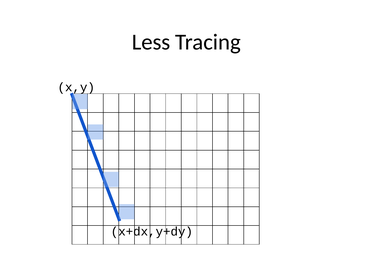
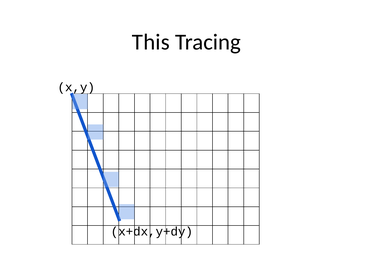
Less: Less -> This (151, 42)
